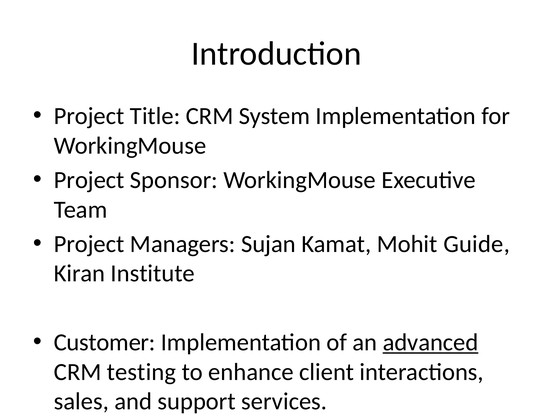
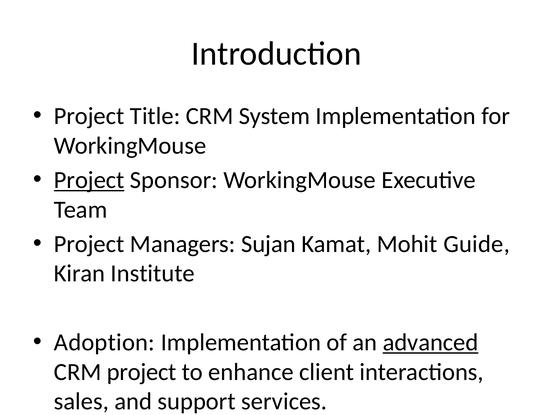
Project underline: none -> present (89, 180)
Customer: Customer -> Adoption (104, 342)
CRM testing: testing -> project (142, 372)
